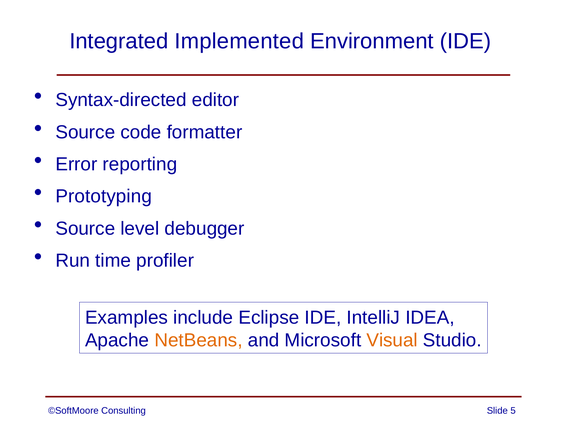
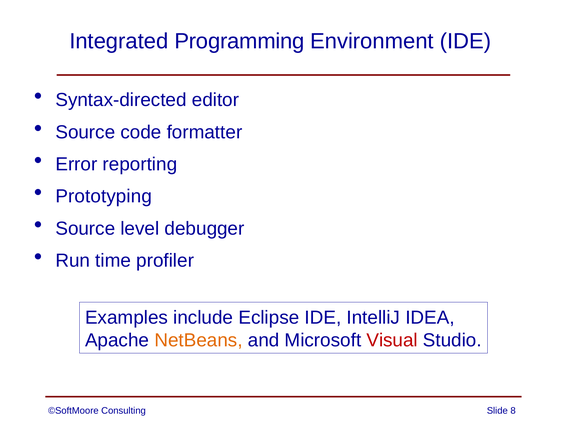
Implemented: Implemented -> Programming (239, 41)
Visual colour: orange -> red (392, 341)
5: 5 -> 8 (513, 411)
